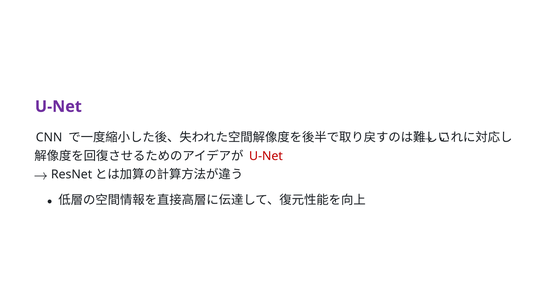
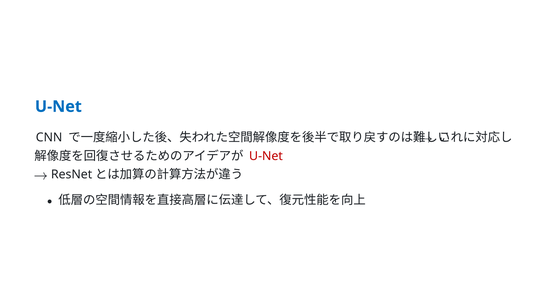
U-Net colour: purple -> blue (58, 106)
